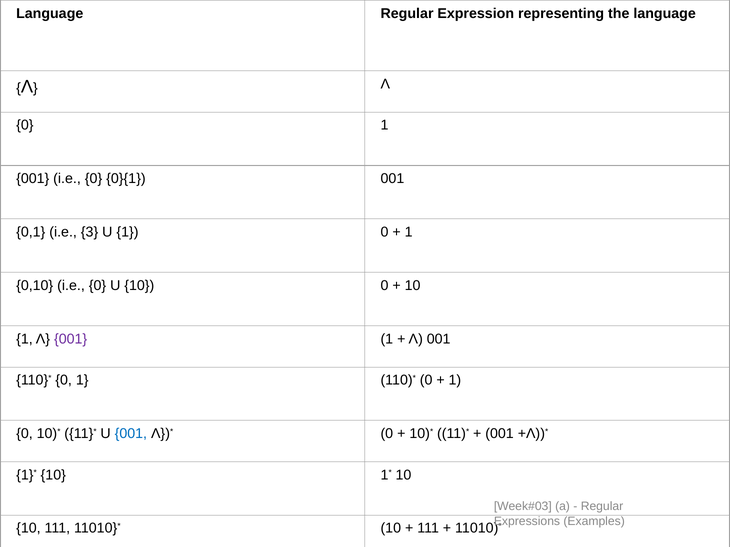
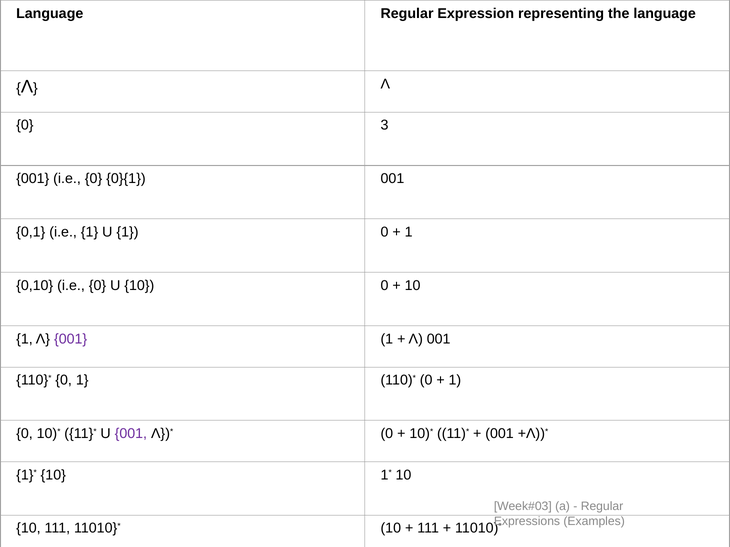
1: 1 -> 3 (385, 125)
i.e 3: 3 -> 1 (90, 232)
001 colour: blue -> purple (131, 434)
